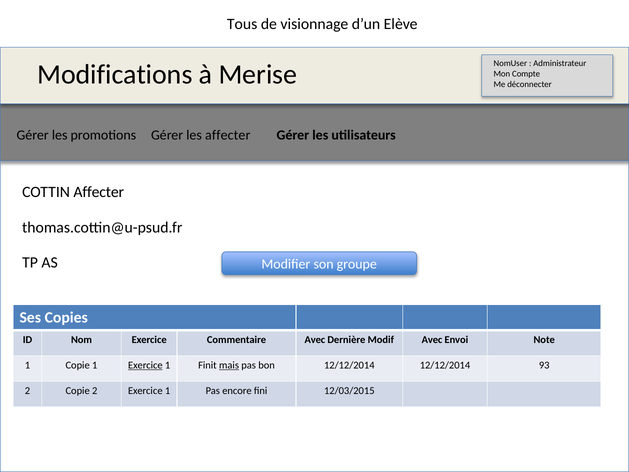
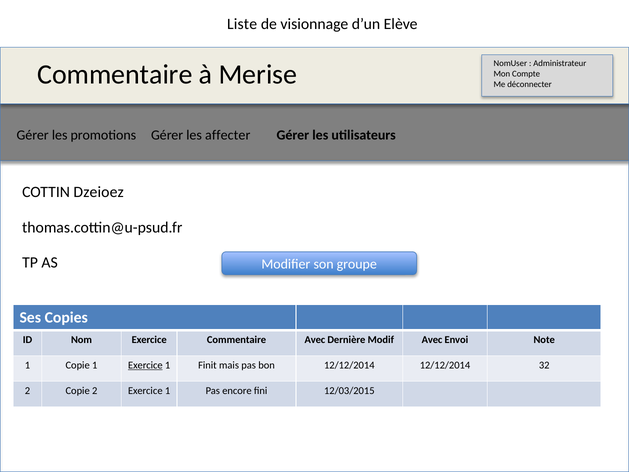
Tous: Tous -> Liste (242, 24)
Modifications: Modifications -> Commentaire (115, 74)
COTTIN Affecter: Affecter -> Dzeioez (99, 192)
mais underline: present -> none (229, 365)
93: 93 -> 32 (544, 365)
